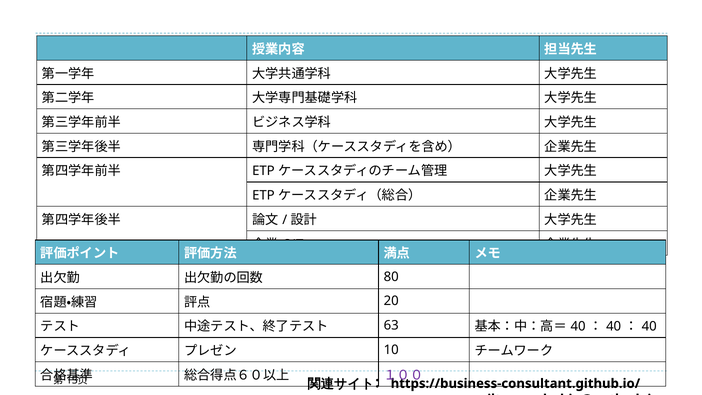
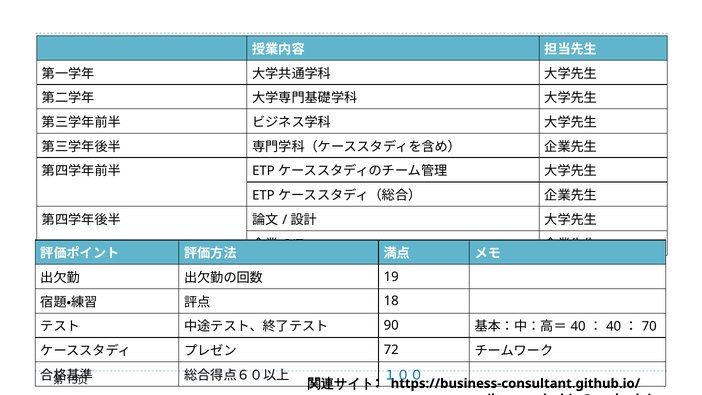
80: 80 -> 19 (391, 277)
20: 20 -> 18 (391, 301)
63: 63 -> 90 (391, 325)
40: 40 -> 70 (649, 327)
10: 10 -> 72 (391, 350)
１００ colour: purple -> blue (403, 375)
